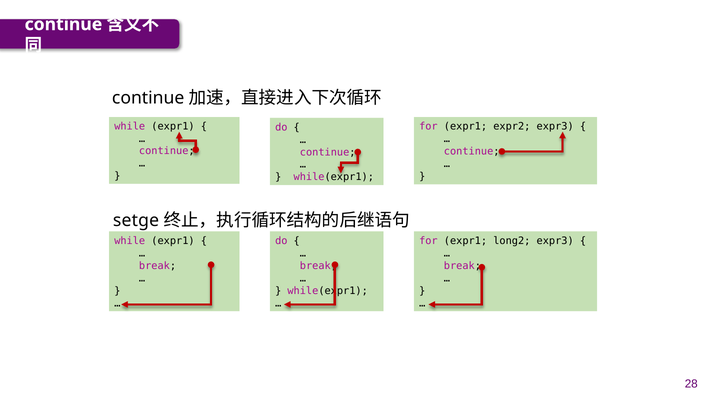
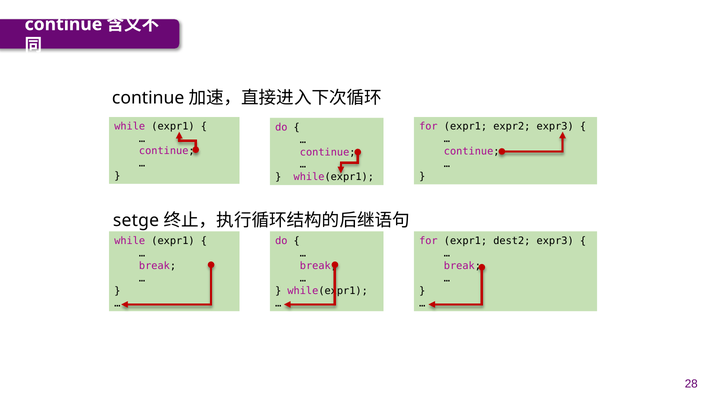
long2: long2 -> dest2 (512, 241)
